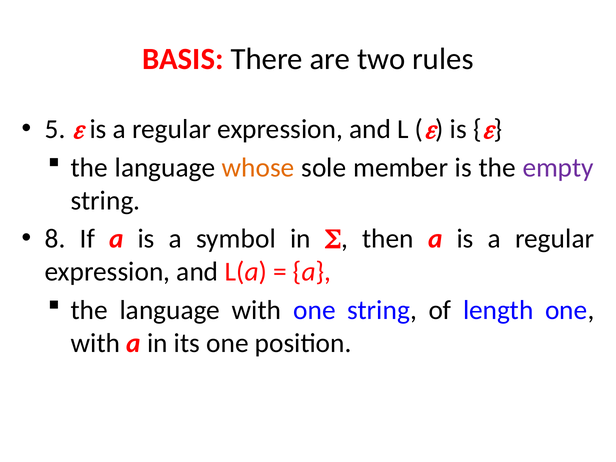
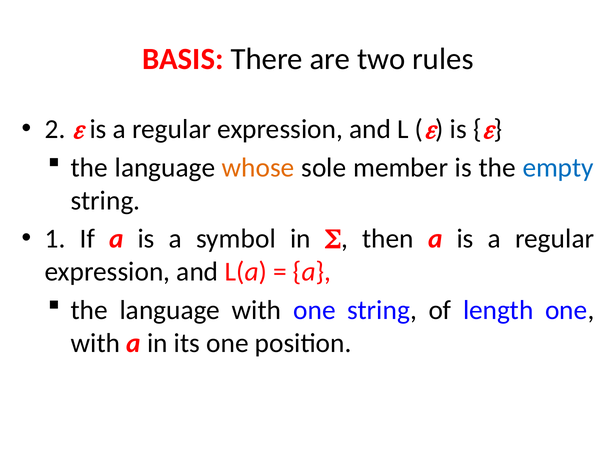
5: 5 -> 2 (55, 129)
empty colour: purple -> blue (558, 168)
8: 8 -> 1 (55, 239)
